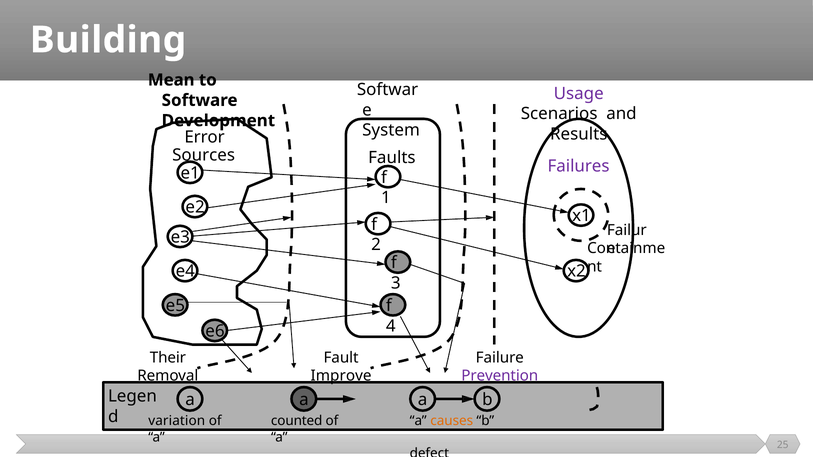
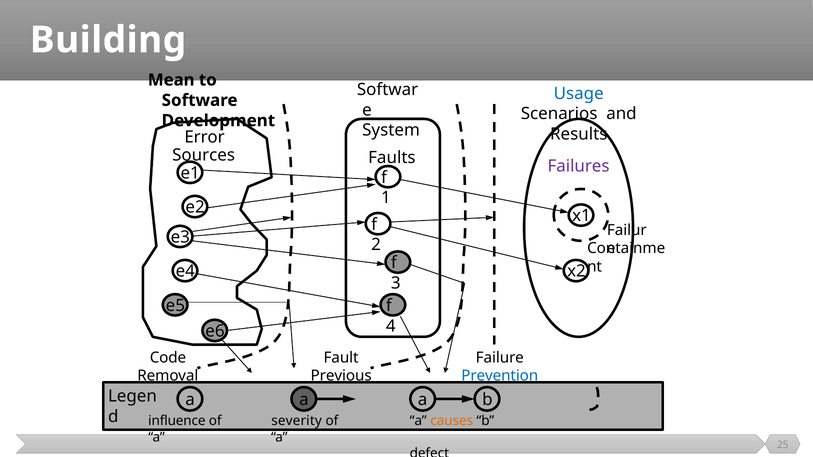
Usage colour: purple -> blue (579, 94)
Their: Their -> Code (168, 358)
Improve: Improve -> Previous (341, 376)
Prevention colour: purple -> blue (500, 376)
variation: variation -> influence (177, 421)
counted: counted -> severity (297, 421)
